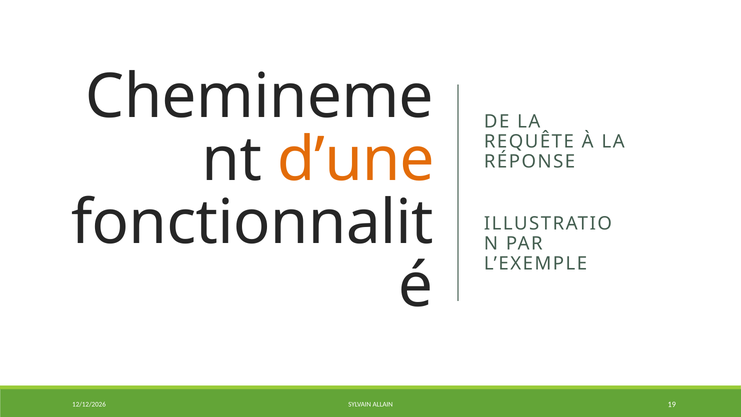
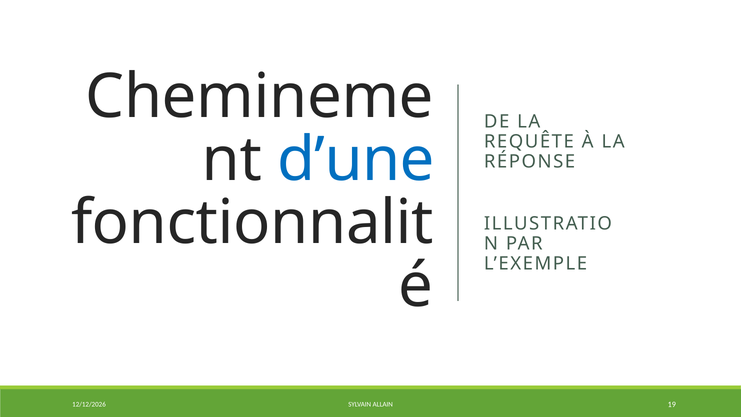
d’une colour: orange -> blue (356, 160)
